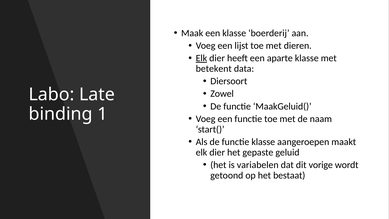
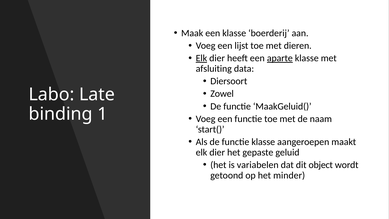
aparte underline: none -> present (280, 58)
betekent: betekent -> afsluiting (214, 69)
vorige: vorige -> object (321, 165)
bestaat: bestaat -> minder (289, 175)
